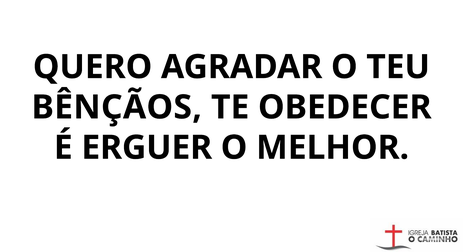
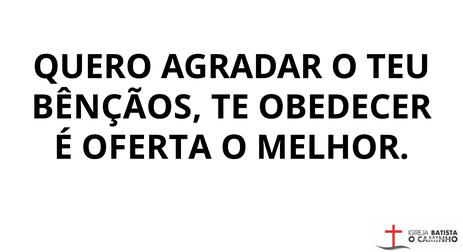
ERGUER: ERGUER -> OFERTA (147, 148)
